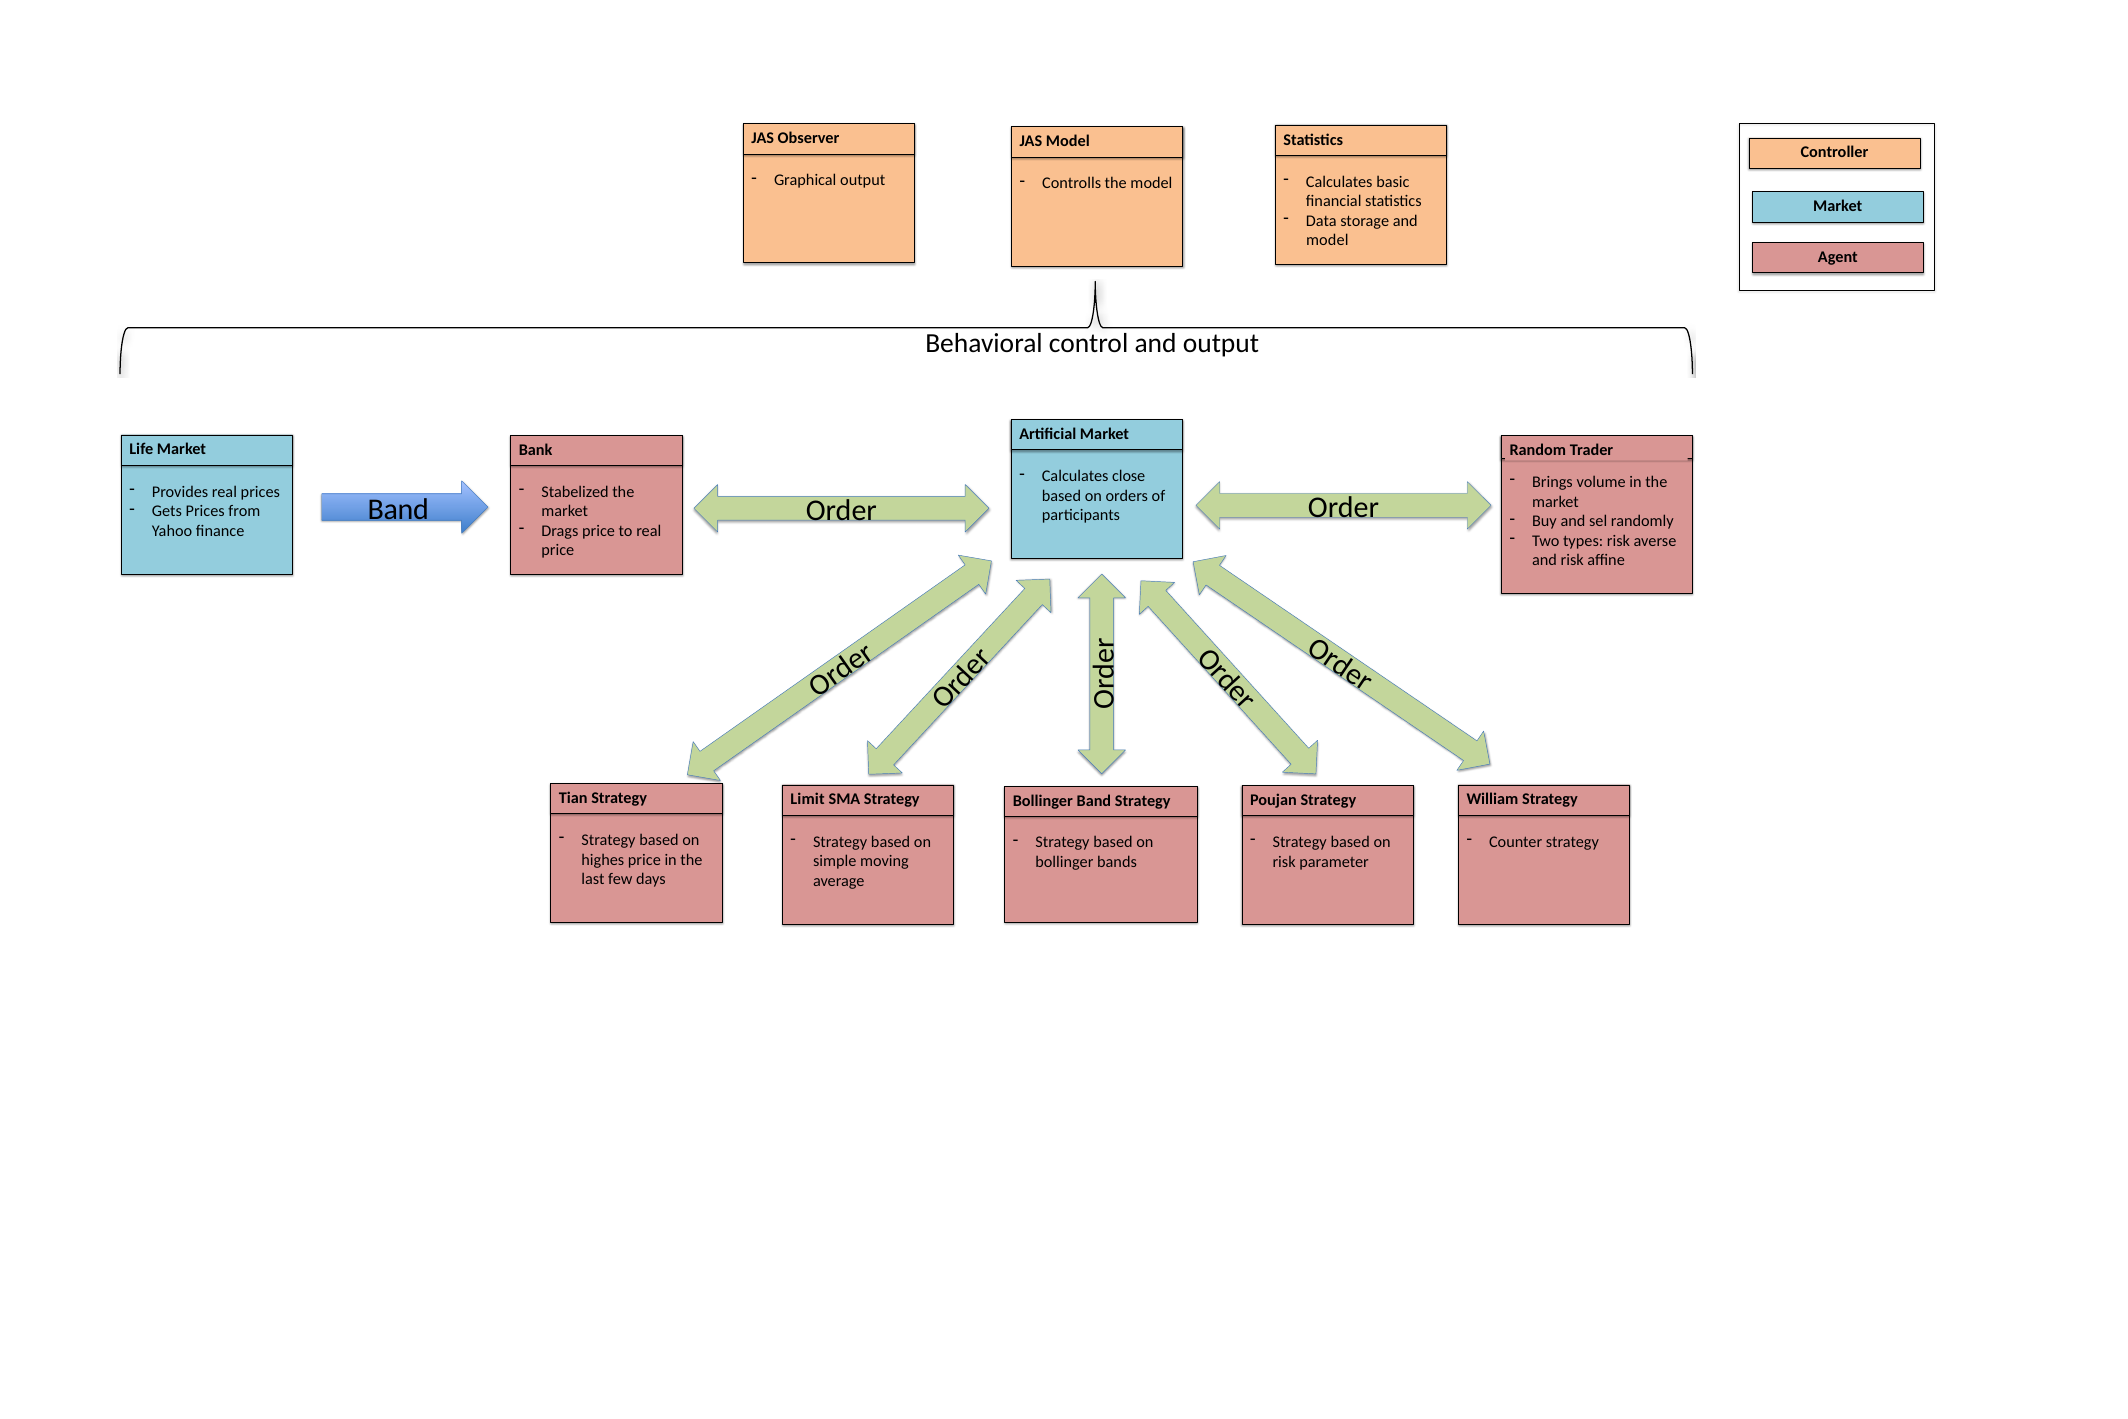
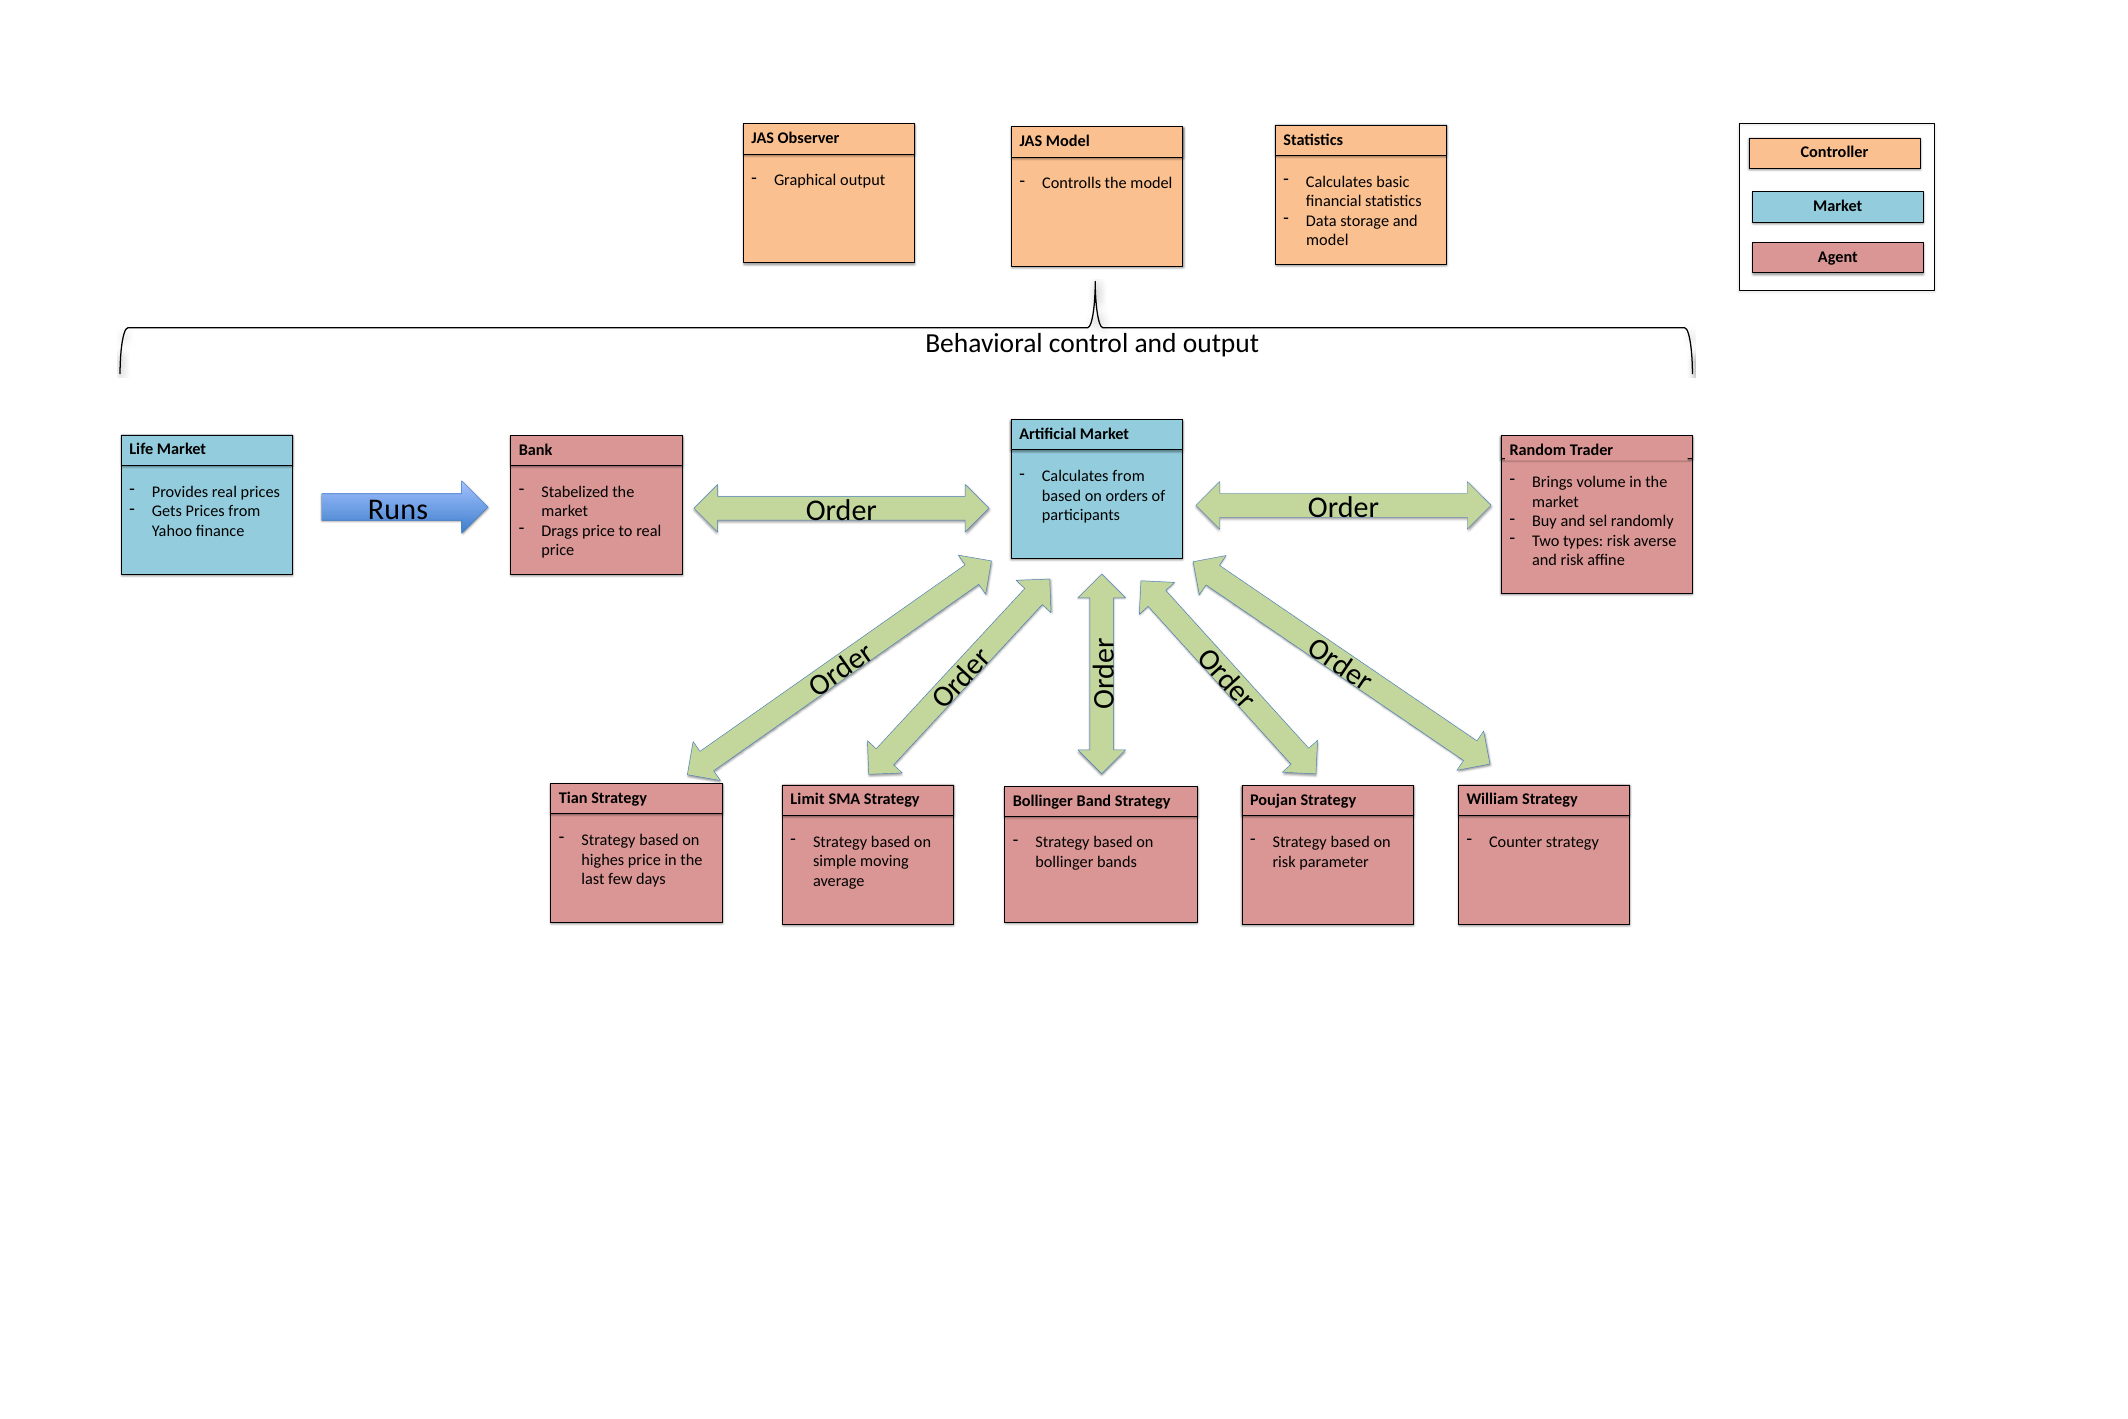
Calculates close: close -> from (1129, 476)
Band: Band -> Runs (398, 509)
